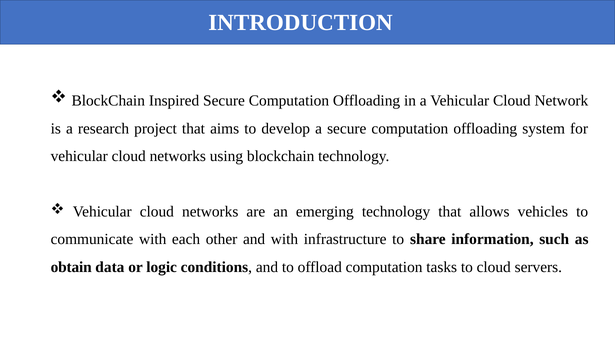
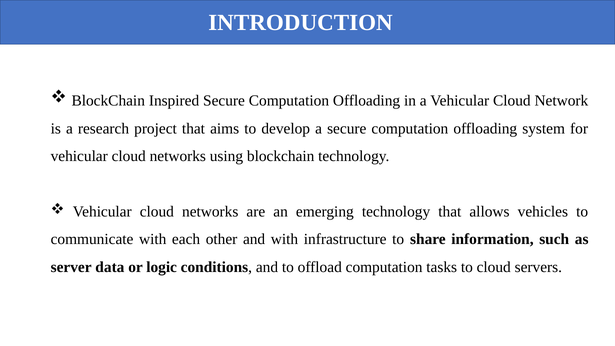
obtain: obtain -> server (71, 267)
